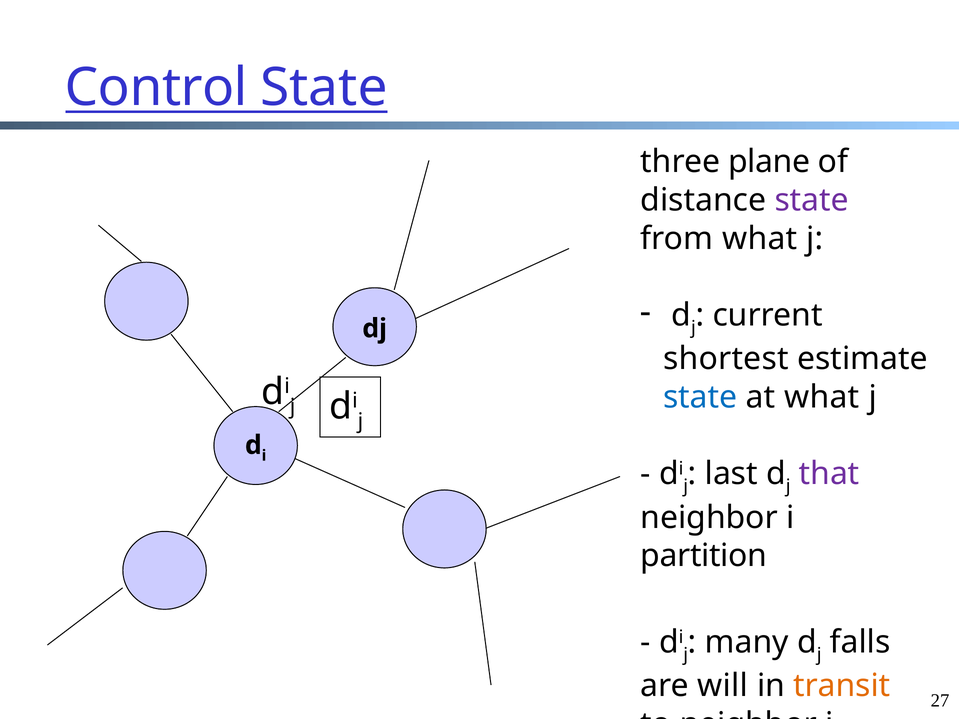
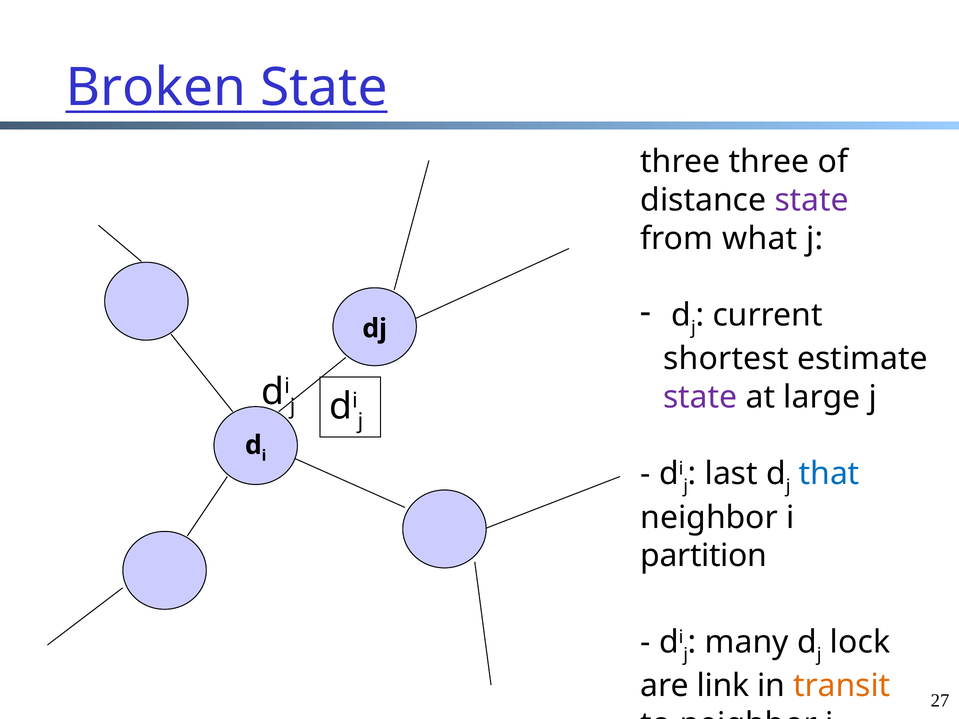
Control: Control -> Broken (156, 88)
three plane: plane -> three (769, 162)
state colour: blue -> purple (700, 397)
at what: what -> large (822, 397)
that colour: purple -> blue (829, 474)
falls: falls -> lock (860, 642)
will: will -> link (723, 686)
